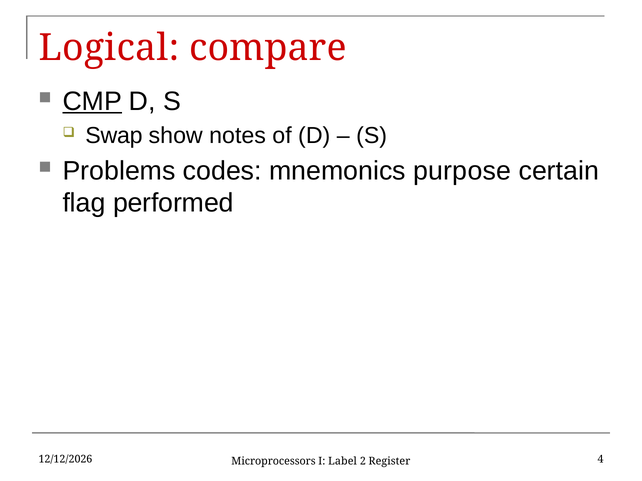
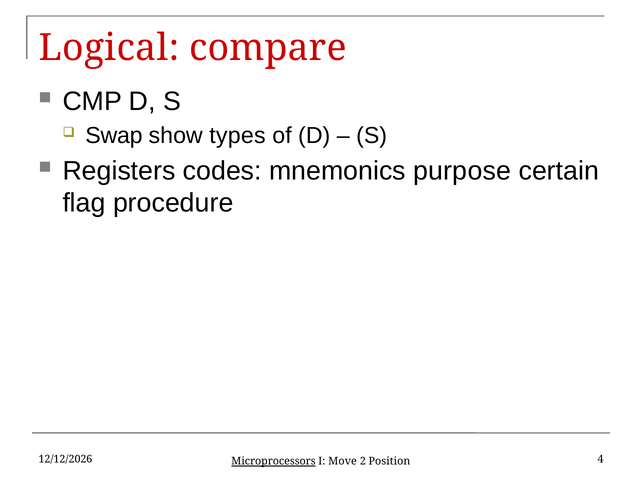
CMP underline: present -> none (92, 101)
notes: notes -> types (237, 136)
Problems: Problems -> Registers (119, 171)
performed: performed -> procedure (173, 203)
Microprocessors underline: none -> present (273, 462)
Label: Label -> Move (343, 462)
Register: Register -> Position (389, 462)
